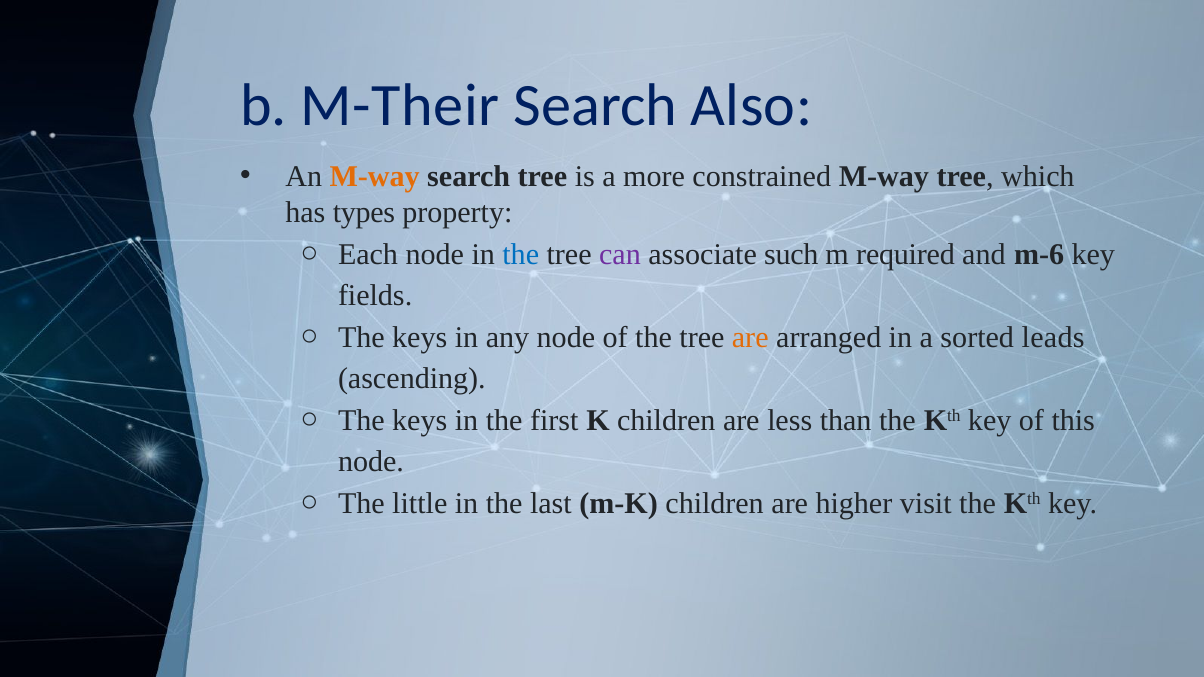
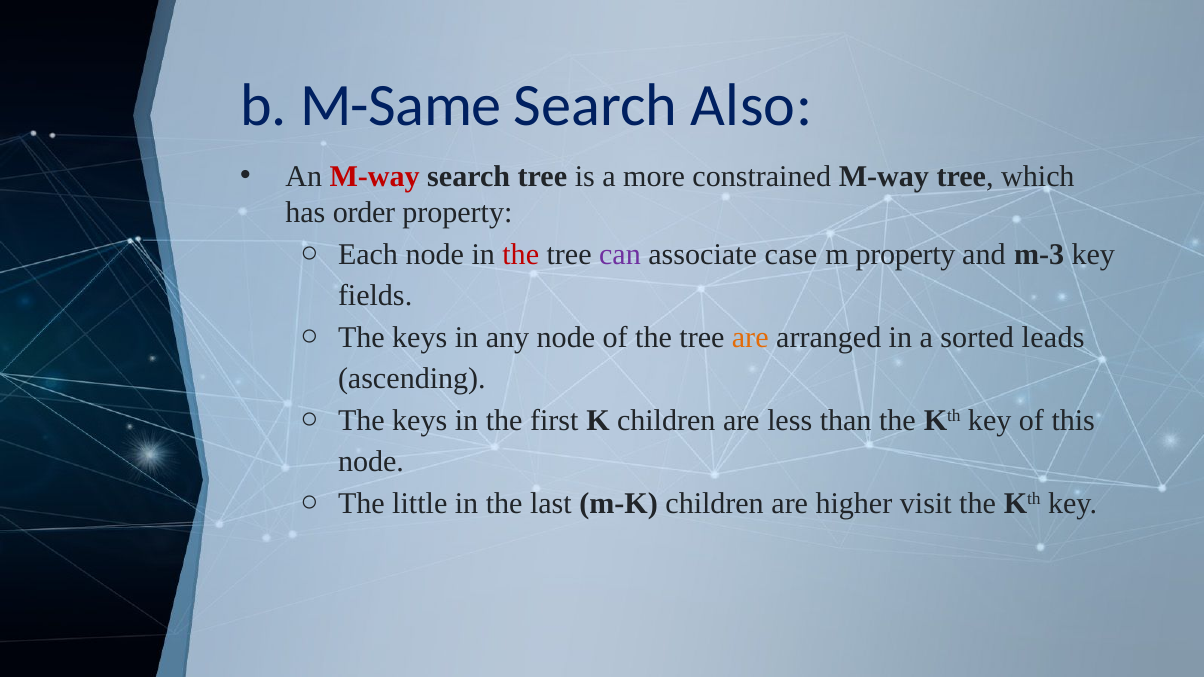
M-Their: M-Their -> M-Same (401, 105)
M-way colour: orange -> red (375, 177)
types: types -> order (364, 213)
the colour: blue -> red (521, 254)
such: such -> case (791, 254)
m required: required -> property (906, 254)
m-6: m-6 -> m-3 (1039, 254)
